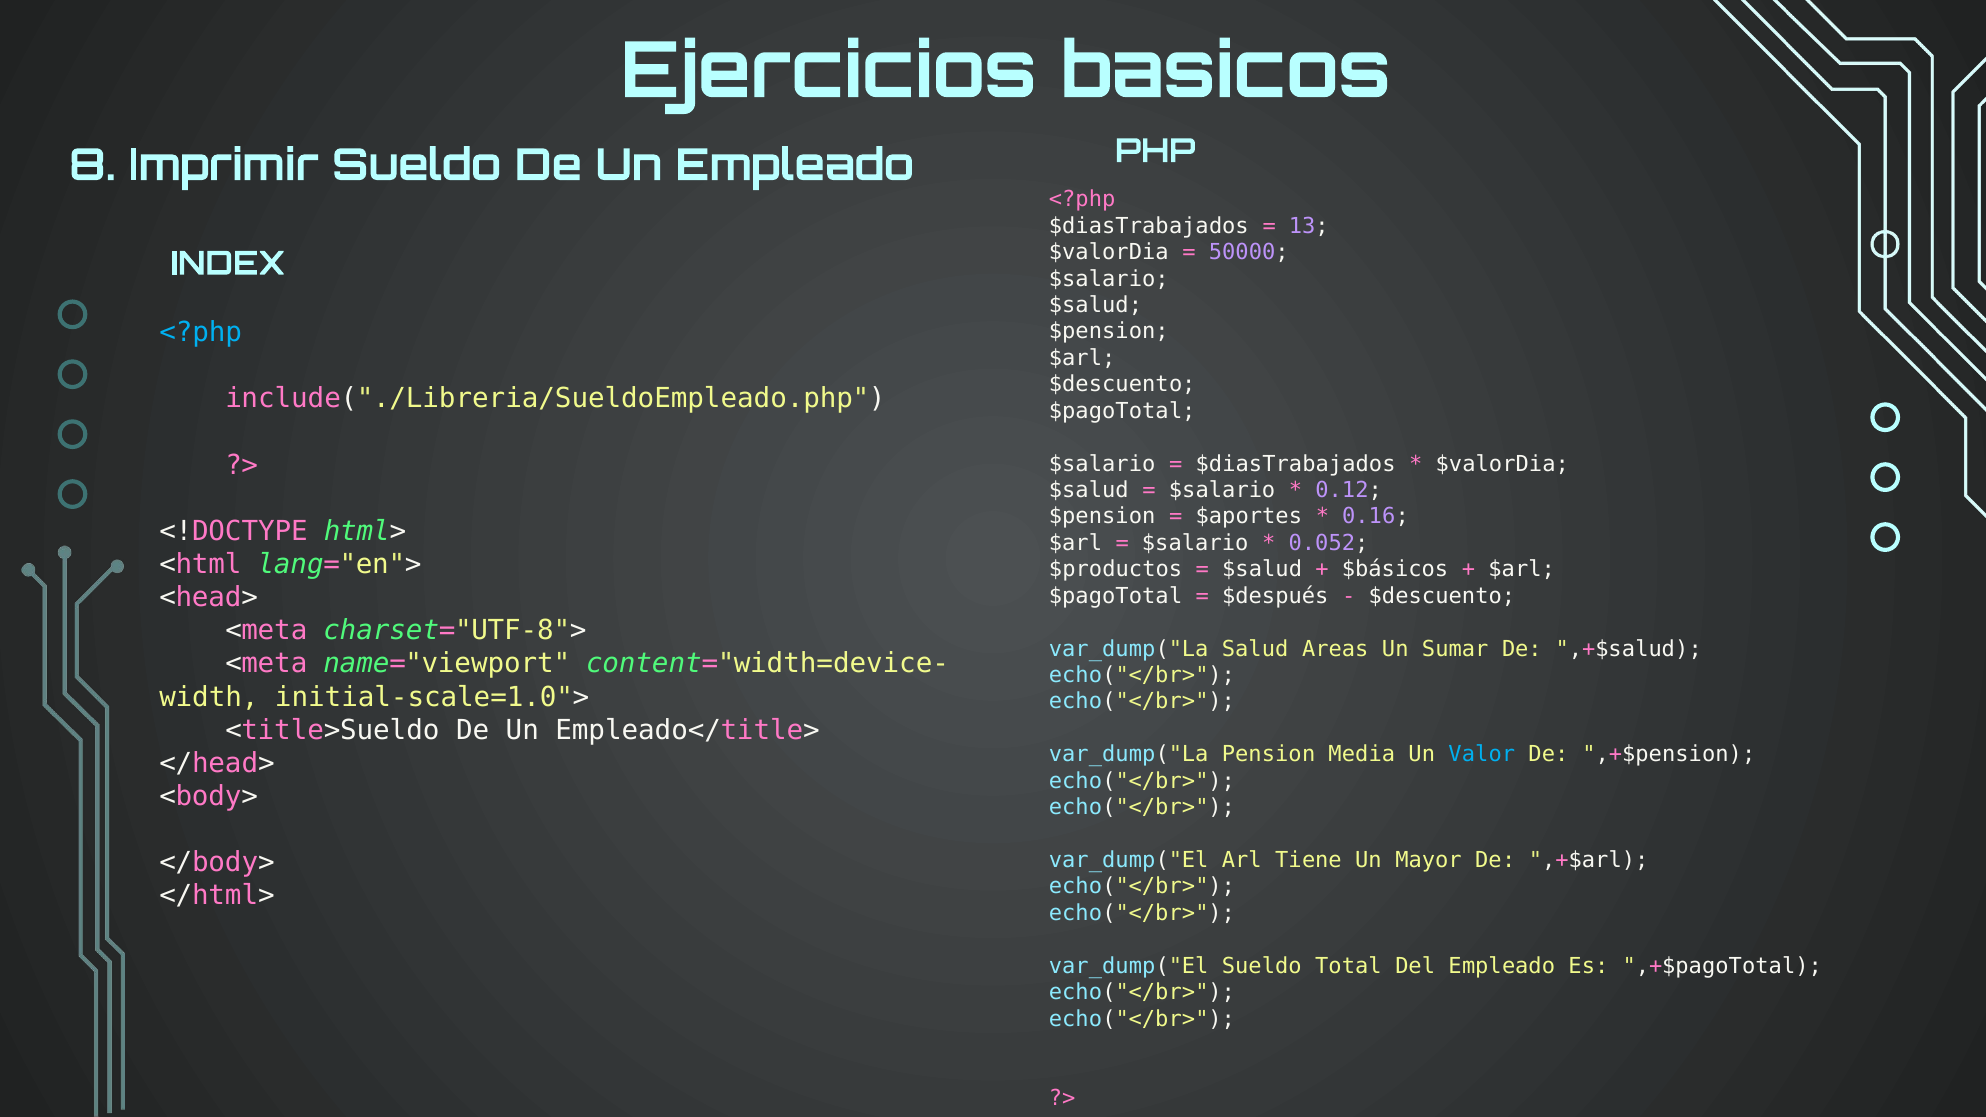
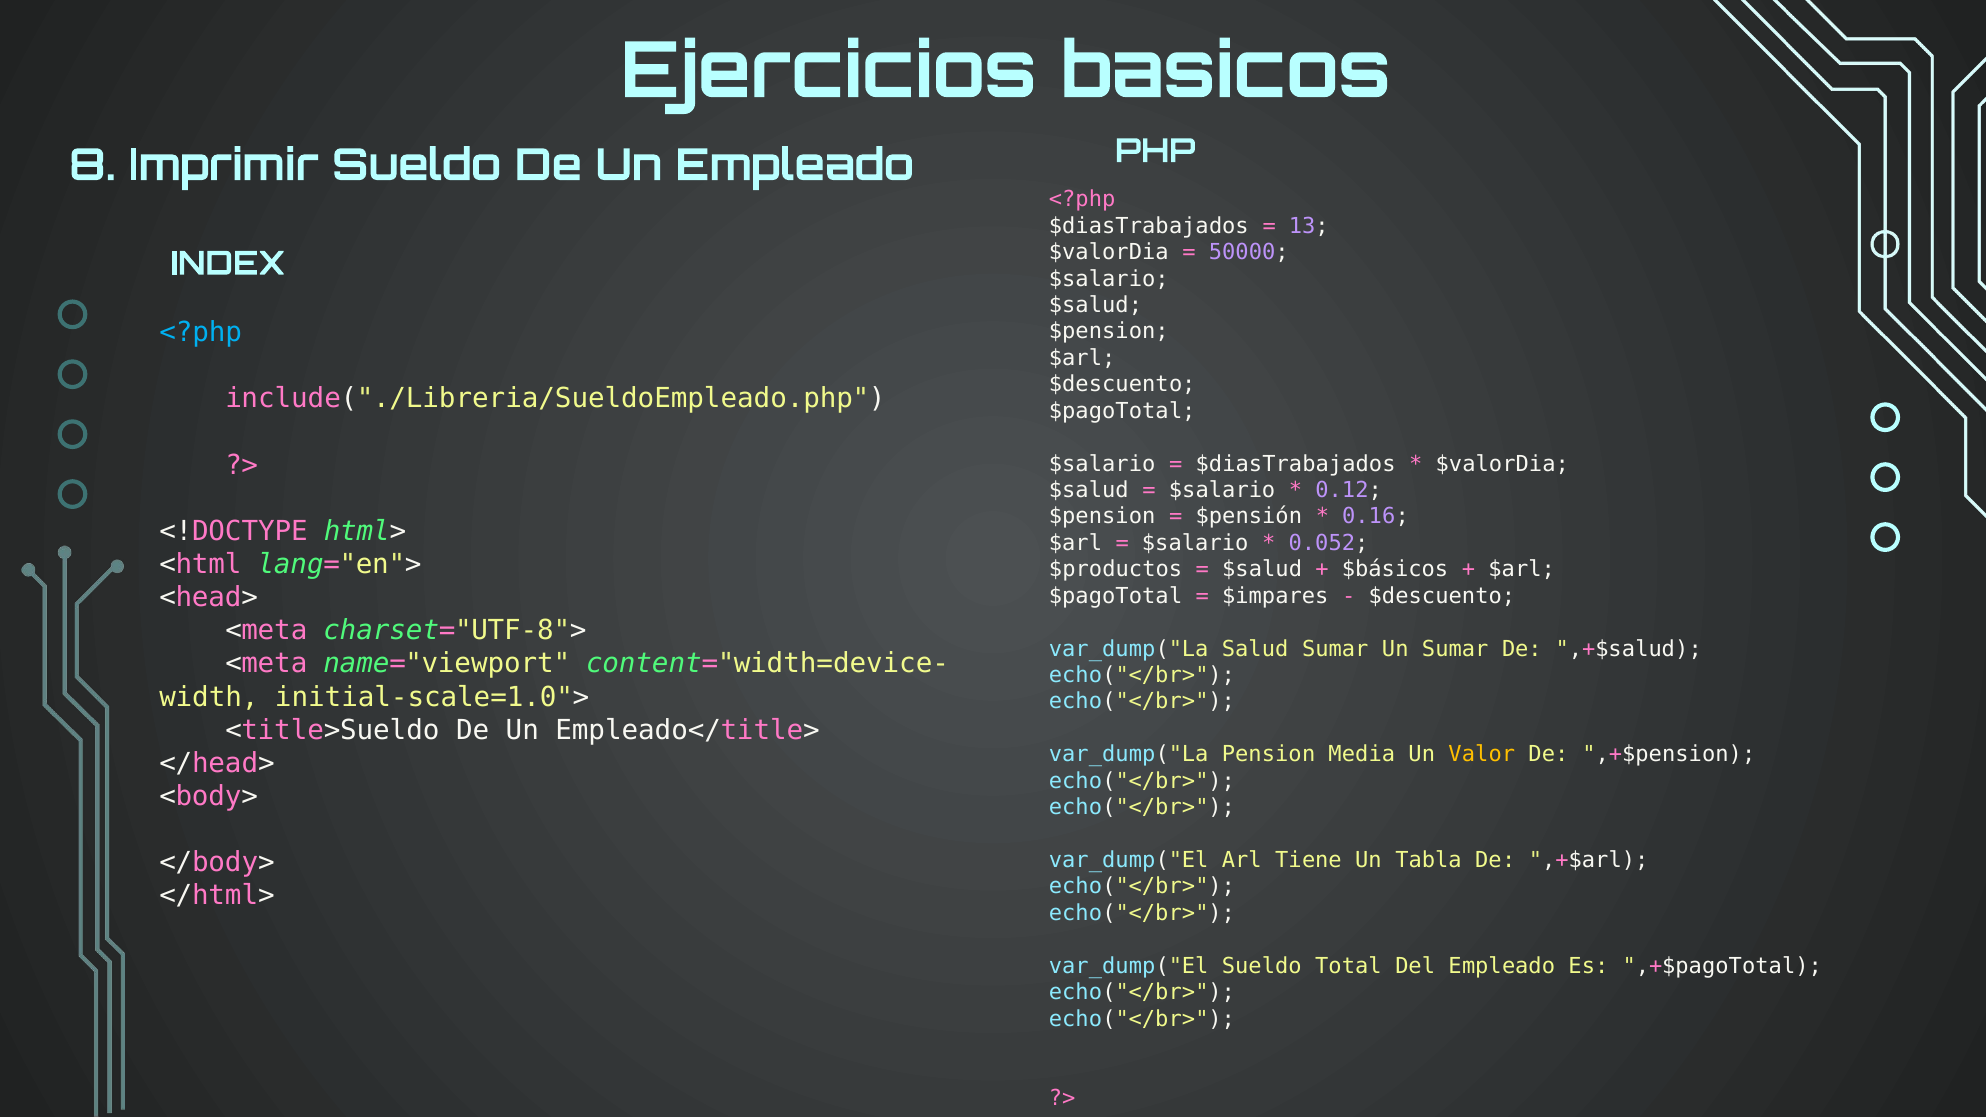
$aportes: $aportes -> $pensión (1249, 517)
$después: $después -> $impares (1275, 596)
Salud Areas: Areas -> Sumar (1335, 649)
Valor colour: light blue -> yellow (1482, 755)
Mayor: Mayor -> Tabla (1428, 860)
